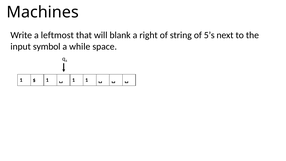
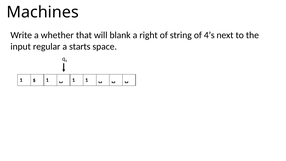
leftmost: leftmost -> whether (57, 35)
5’s: 5’s -> 4’s (209, 35)
symbol: symbol -> regular (47, 46)
while: while -> starts (80, 46)
